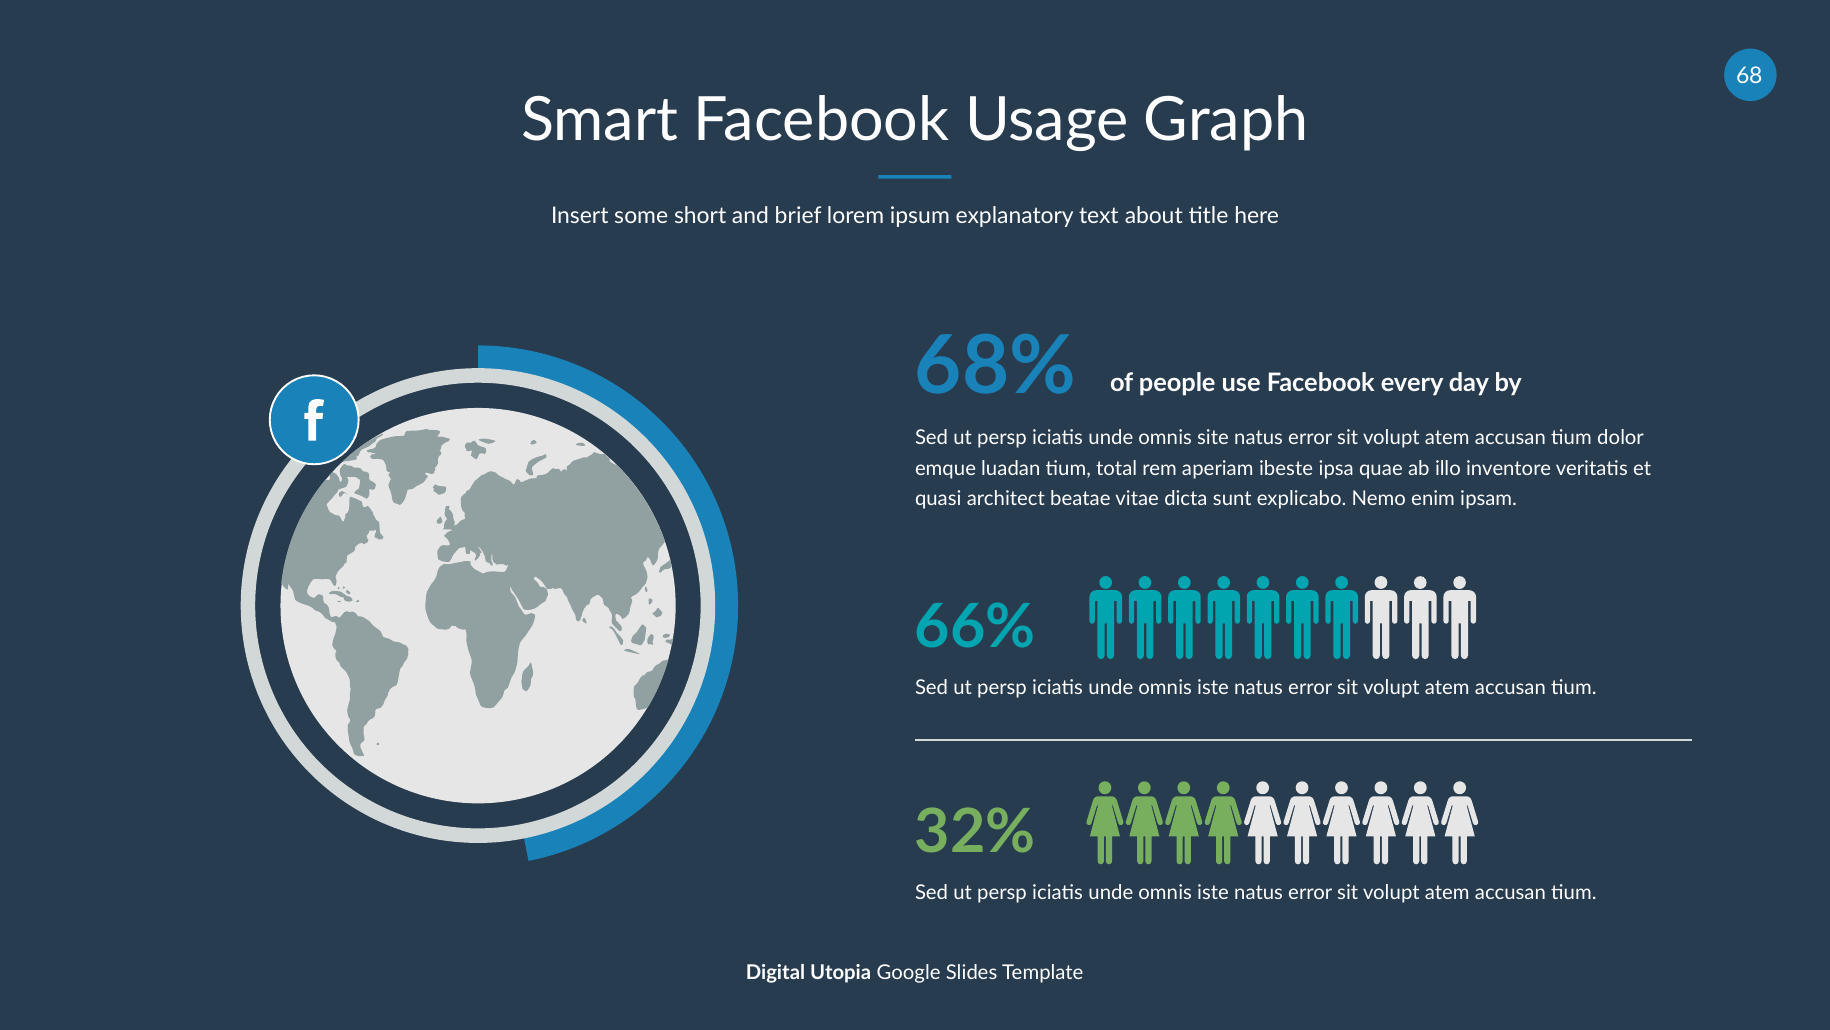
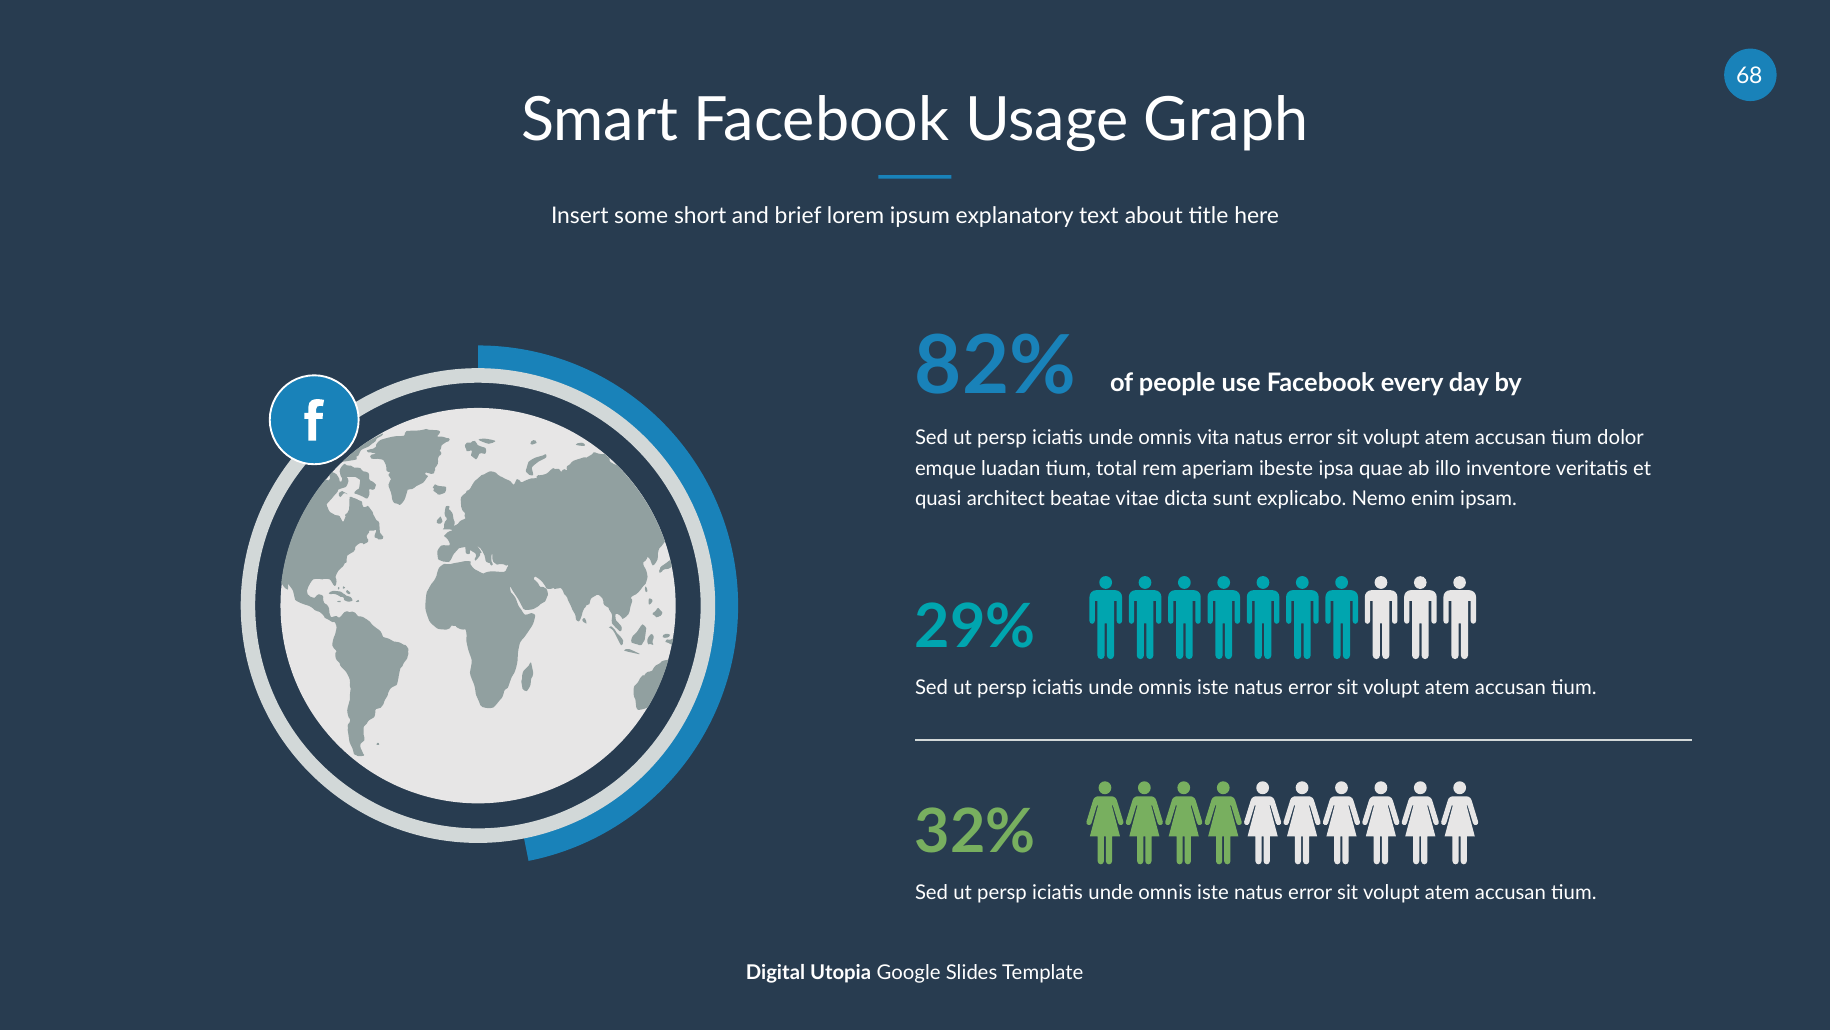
68%: 68% -> 82% (995, 367)
site: site -> vita (1213, 438)
66%: 66% -> 29% (975, 627)
